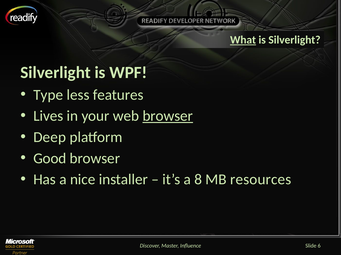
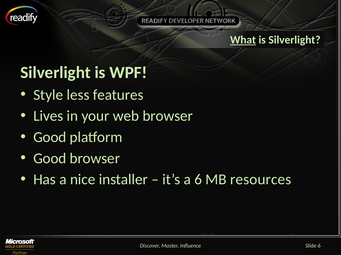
Type: Type -> Style (48, 95)
browser underline: present -> none (168, 116)
Deep: Deep -> Good (50, 138)
a 8: 8 -> 6 (198, 180)
